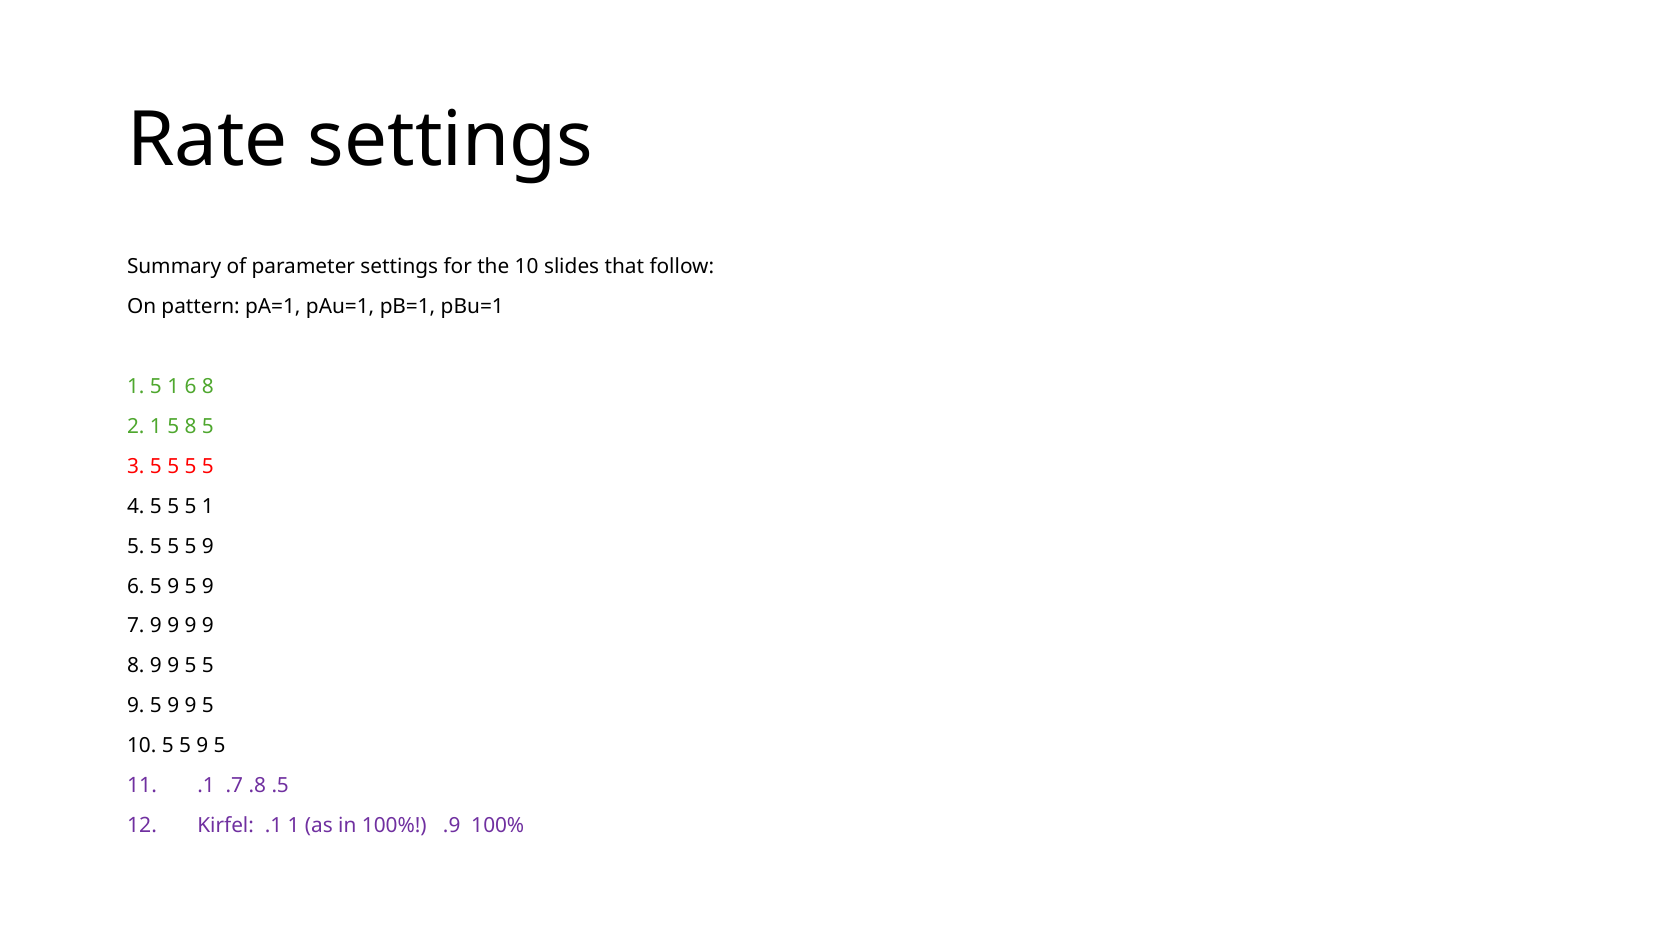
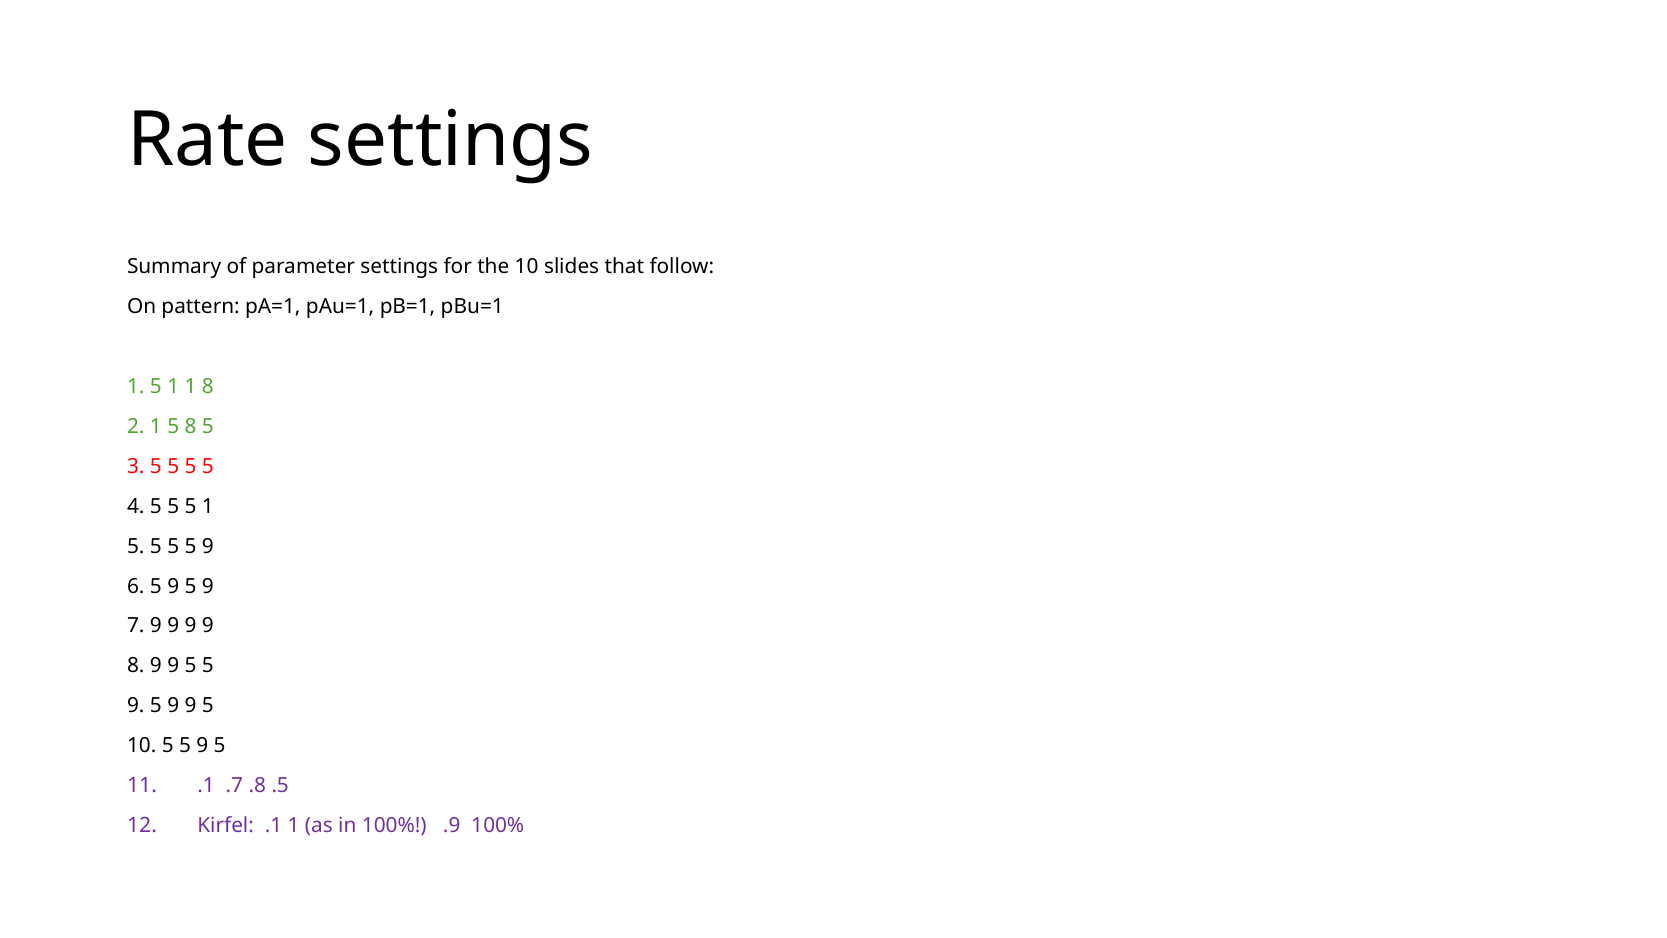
1 6: 6 -> 1 (190, 387)
